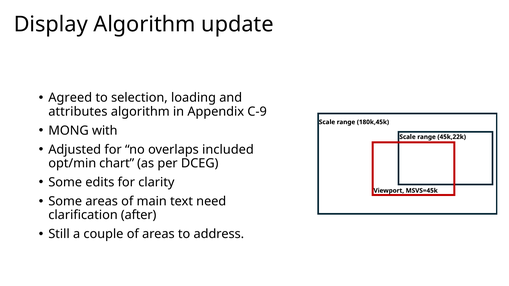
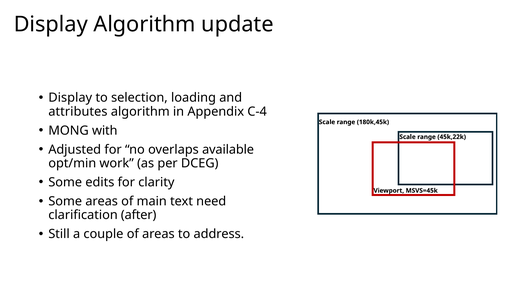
Agreed: Agreed -> Display (70, 98)
C-9: C-9 -> C-4 (257, 112)
included: included -> available (228, 150)
chart: chart -> work (117, 163)
